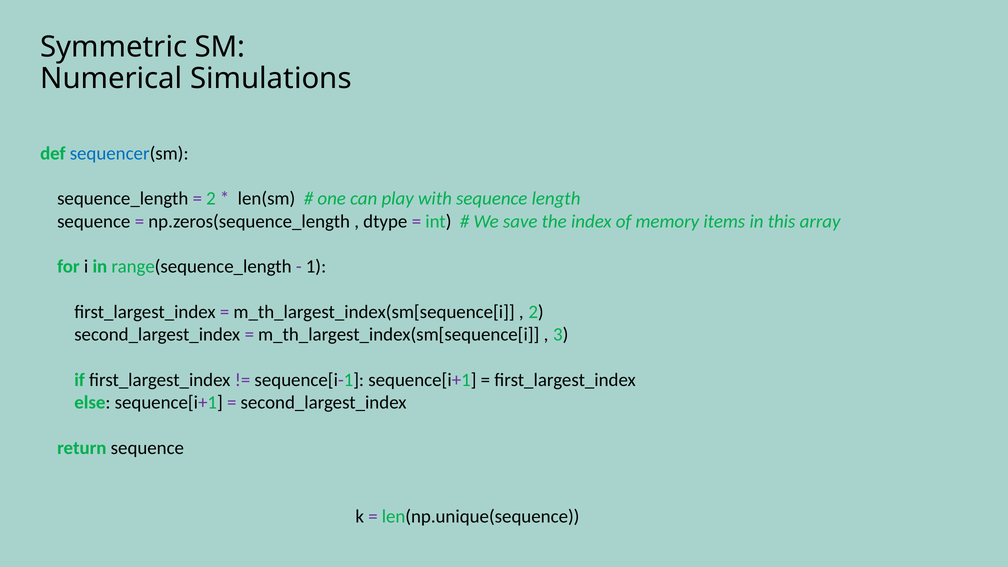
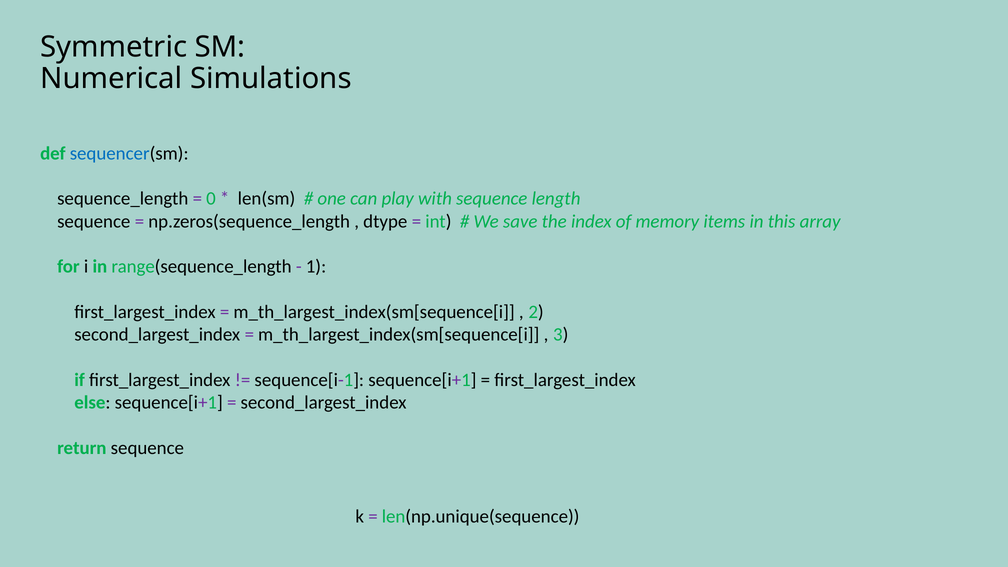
2: 2 -> 0 (211, 199)
